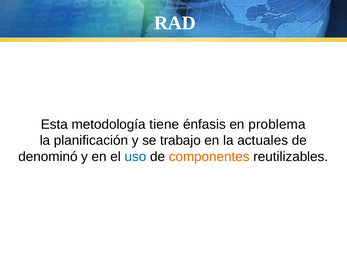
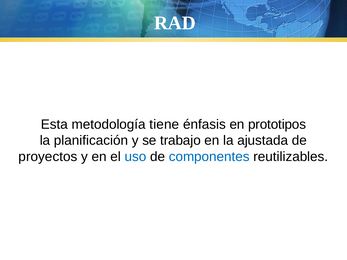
problema: problema -> prototipos (277, 124)
actuales: actuales -> ajustada (263, 141)
denominó: denominó -> proyectos (48, 157)
componentes colour: orange -> blue (209, 157)
